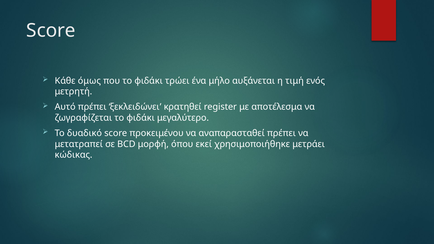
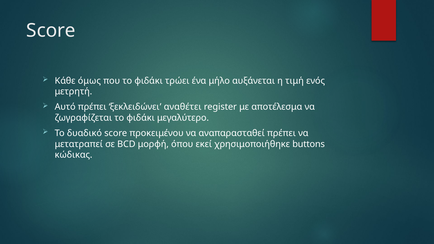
κρατηθεί: κρατηθεί -> αναθέτει (183, 107)
μετράει: μετράει -> buttons (309, 144)
